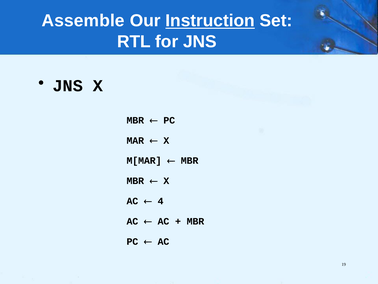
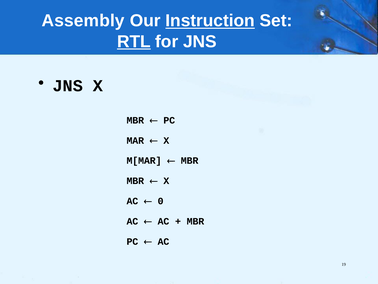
Assemble: Assemble -> Assembly (83, 21)
RTL underline: none -> present (134, 42)
4: 4 -> 0 (161, 201)
